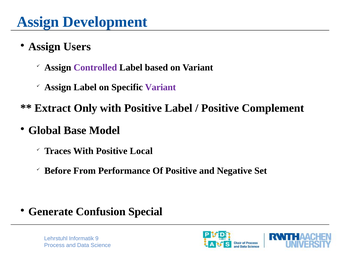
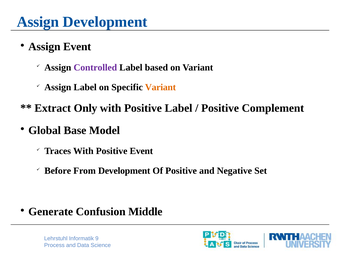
Assign Users: Users -> Event (77, 47)
Variant colour: purple -> orange (160, 87)
Positive Local: Local -> Event (141, 151)
From Performance: Performance -> Development (124, 171)
Special: Special -> Middle (145, 212)
